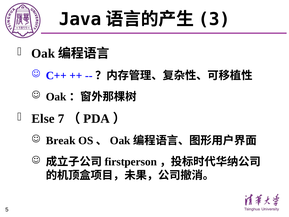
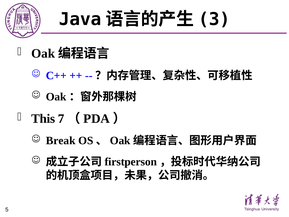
Else: Else -> This (43, 118)
